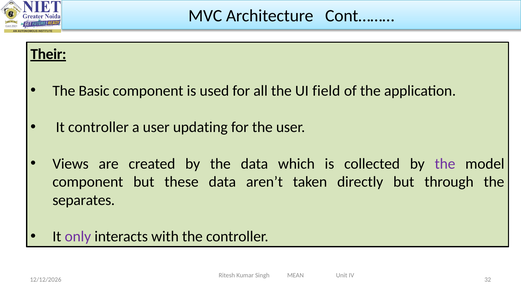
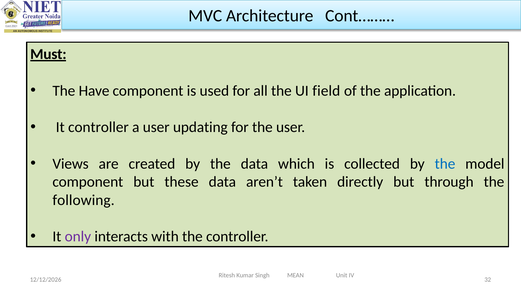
Their: Their -> Must (48, 54)
Basic: Basic -> Have (94, 91)
the colour: purple -> blue (445, 164)
separates: separates -> following (84, 200)
